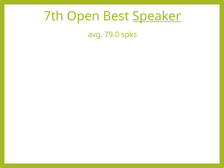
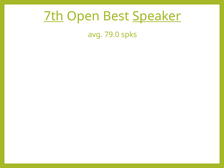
7th underline: none -> present (54, 16)
